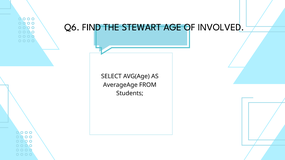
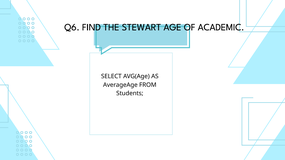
INVOLVED: INVOLVED -> ACADEMIC (221, 27)
